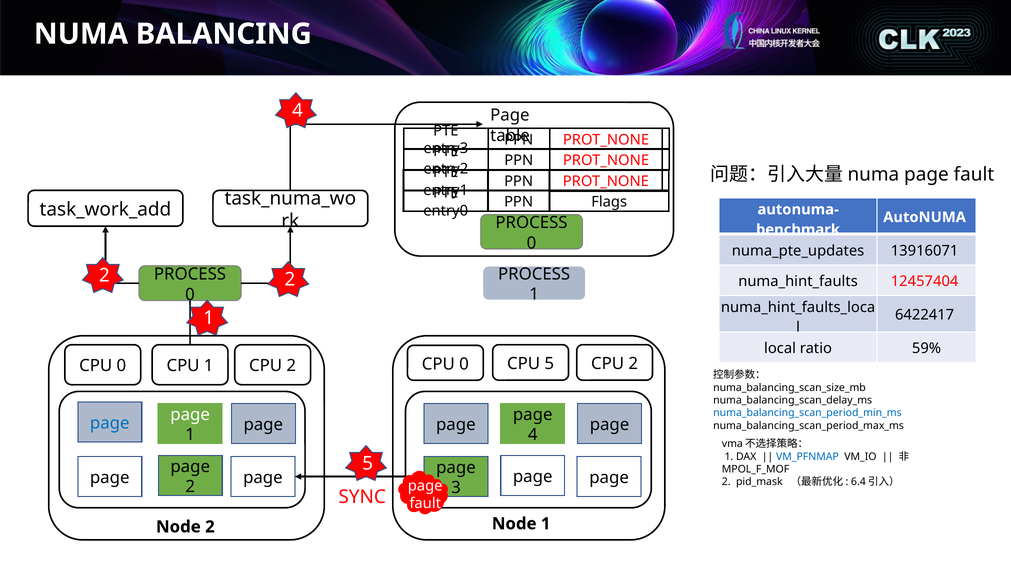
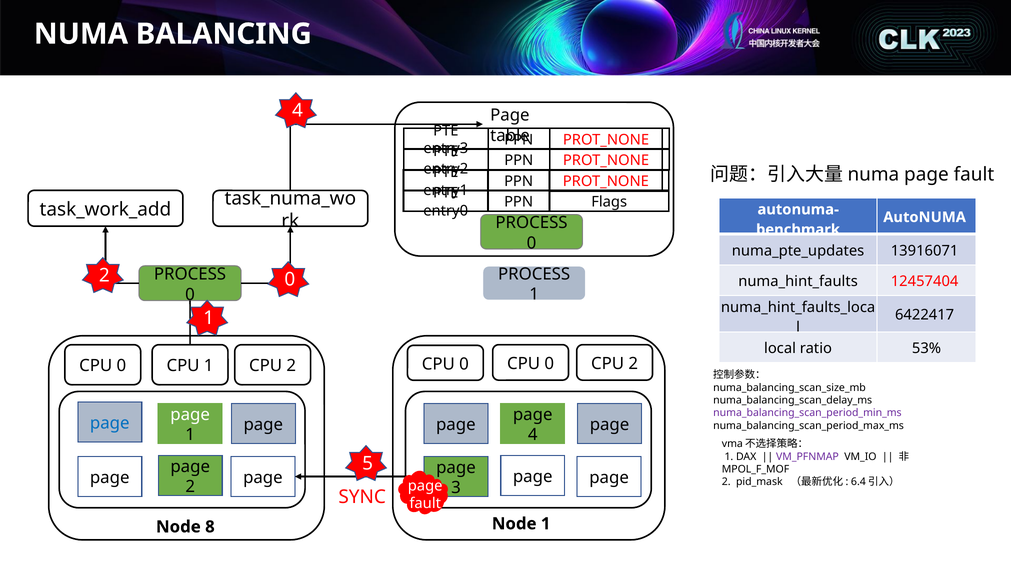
2 2: 2 -> 0 (290, 279)
59%: 59% -> 53% (927, 348)
0 CPU 5: 5 -> 0 (549, 363)
numa_balancing_scan_period_min_ms colour: blue -> purple (807, 413)
VM_PFNMAP colour: blue -> purple (807, 456)
Node 2: 2 -> 8 (210, 527)
